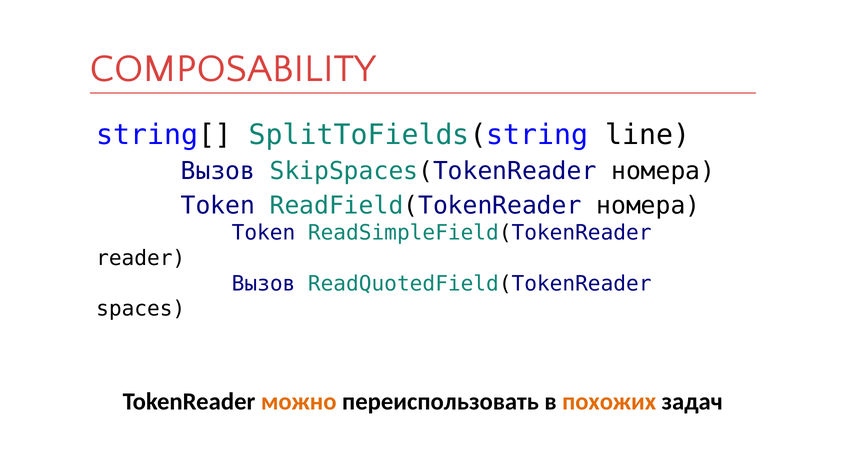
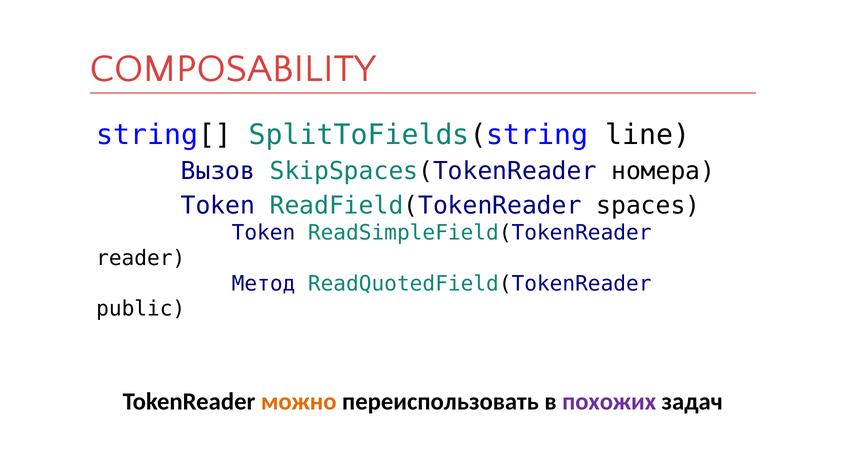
ReadField(TokenReader номера: номера -> spaces (648, 206)
Вызов: Вызов -> Метод (264, 284)
spaces: spaces -> public (141, 309)
похожих colour: orange -> purple (609, 402)
